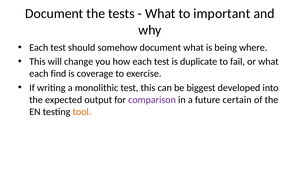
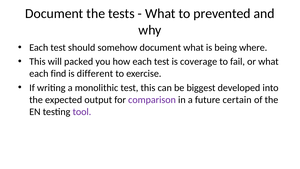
important: important -> prevented (222, 14)
change: change -> packed (79, 62)
duplicate: duplicate -> coverage (199, 62)
coverage: coverage -> different (95, 74)
tool colour: orange -> purple (82, 112)
